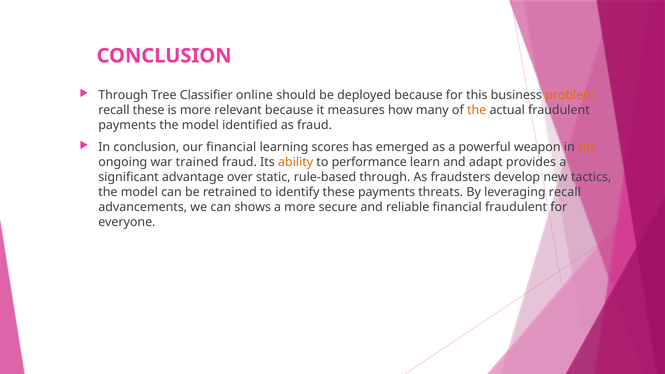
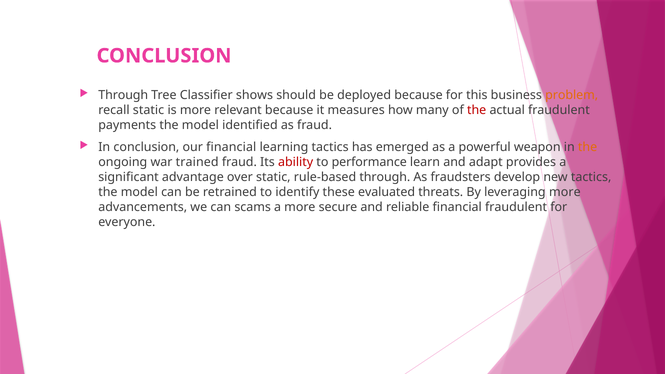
online: online -> shows (254, 95)
recall these: these -> static (149, 110)
the colour: orange -> red (477, 110)
learning scores: scores -> tactics (330, 147)
ability colour: orange -> red (296, 162)
these payments: payments -> evaluated (387, 192)
leveraging recall: recall -> more (565, 192)
shows: shows -> scams (253, 207)
